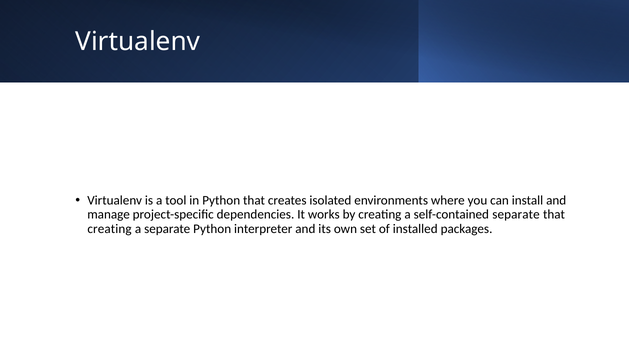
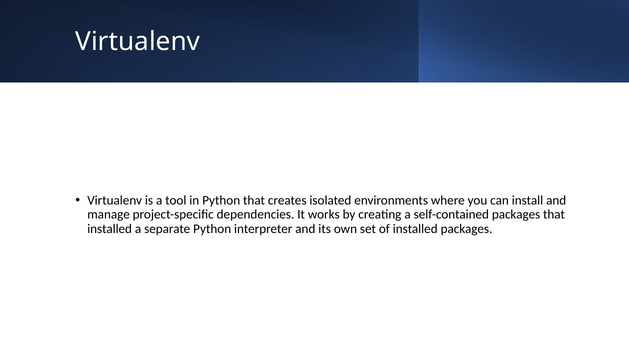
self-contained separate: separate -> packages (516, 215)
creating: creating -> installed (110, 229)
